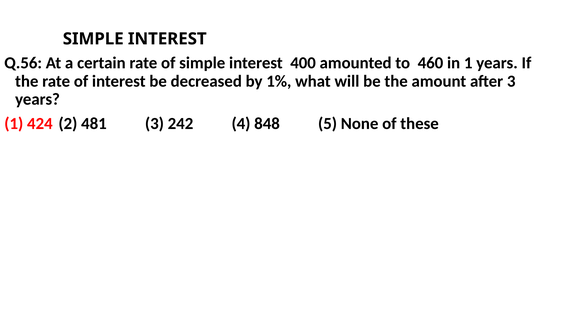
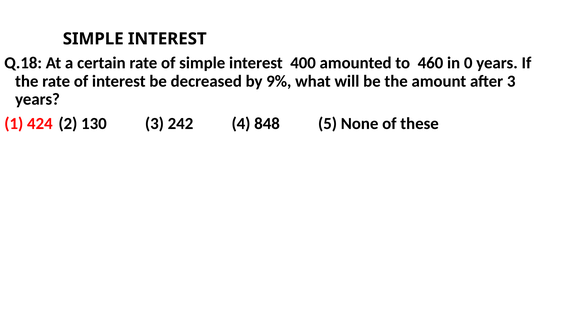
Q.56: Q.56 -> Q.18 (23, 63)
in 1: 1 -> 0 (468, 63)
1%: 1% -> 9% (279, 81)
481: 481 -> 130 (94, 123)
